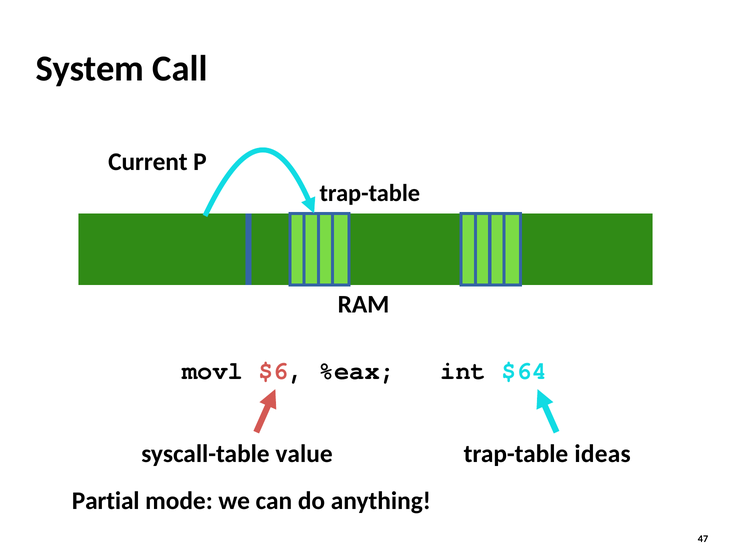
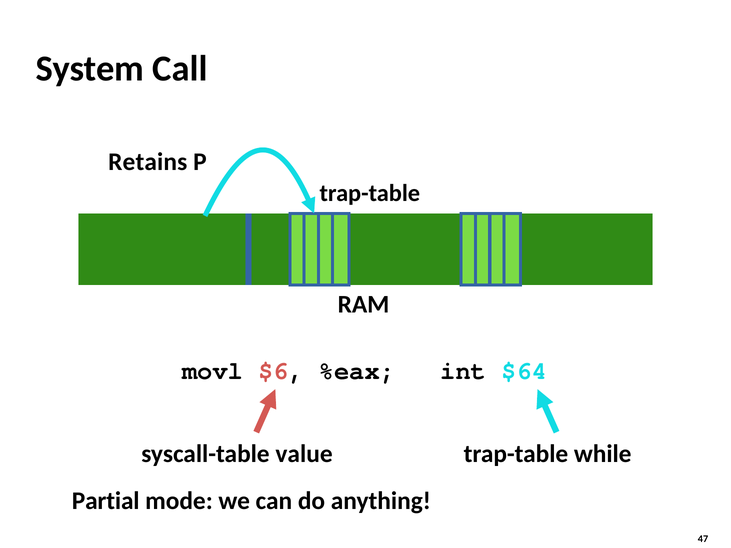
Current: Current -> Retains (148, 162)
ideas: ideas -> while (603, 454)
